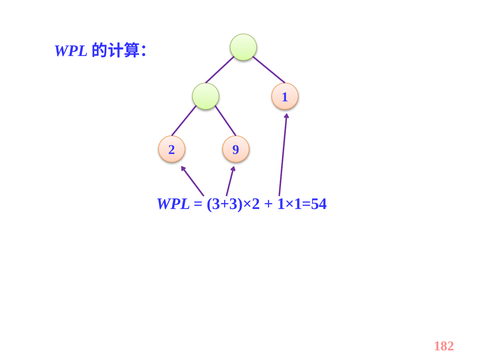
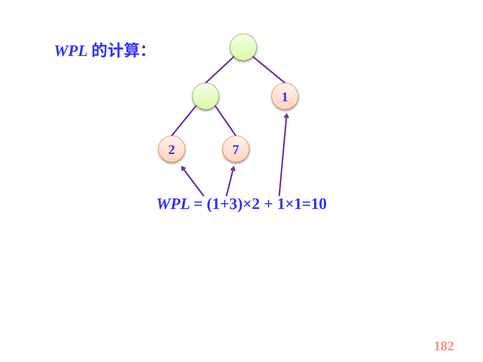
9: 9 -> 7 (236, 150)
3+3)×2: 3+3)×2 -> 1+3)×2 (233, 204)
1×1=54: 1×1=54 -> 1×1=10 (302, 204)
